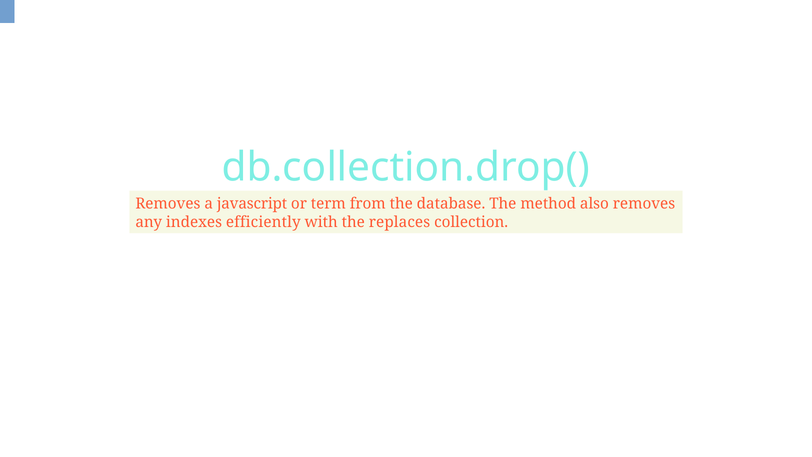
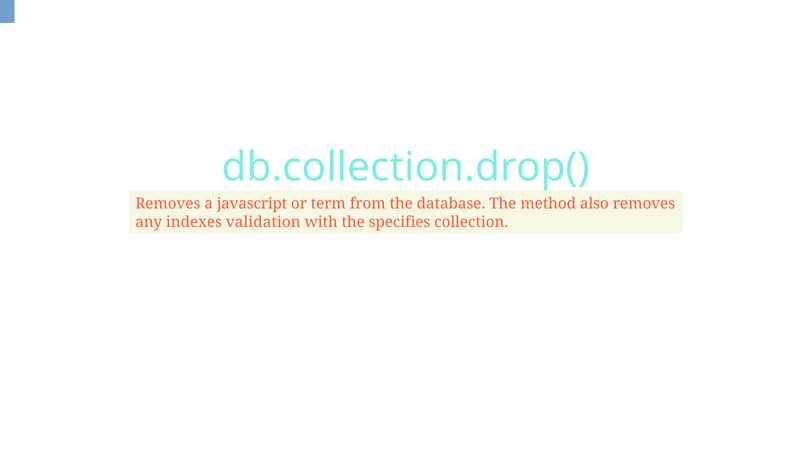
efficiently: efficiently -> validation (263, 222)
replaces: replaces -> specifies (400, 222)
